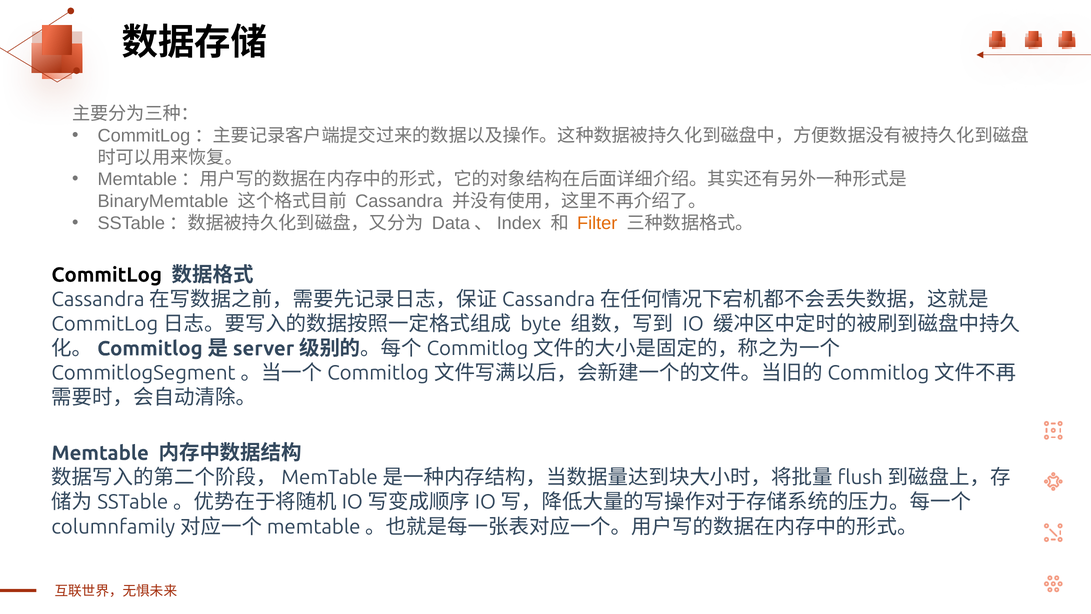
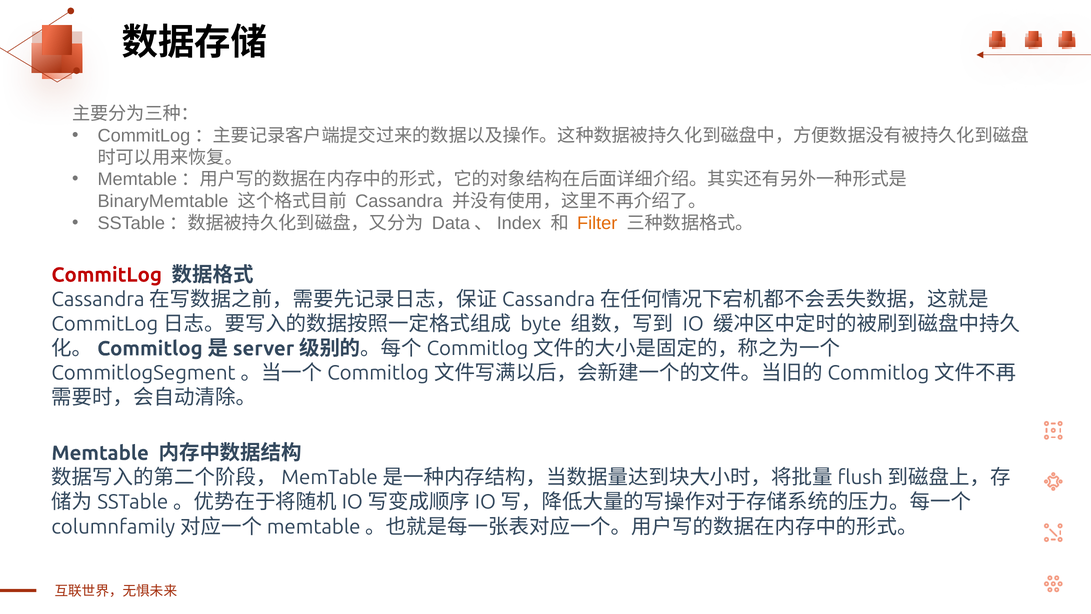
CommitLog colour: black -> red (107, 275)
